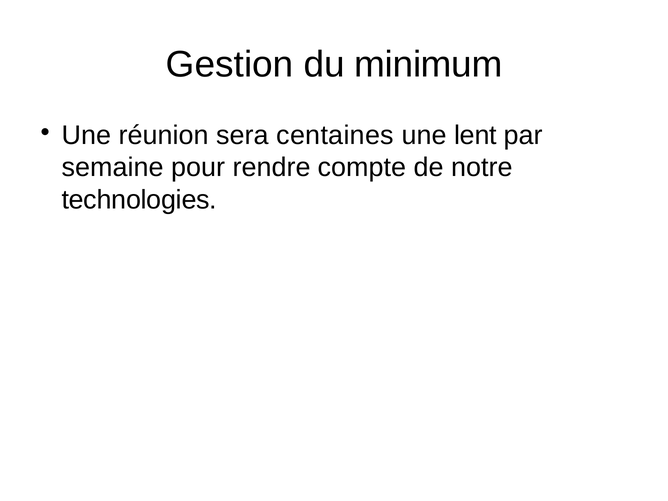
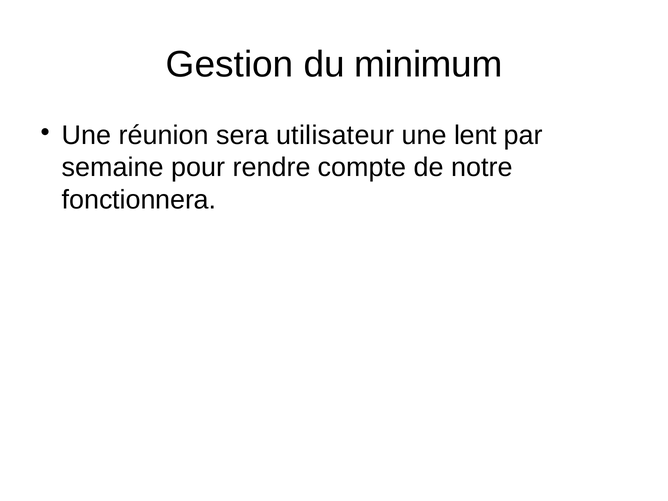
centaines: centaines -> utilisateur (335, 135)
technologies: technologies -> fonctionnera (139, 200)
